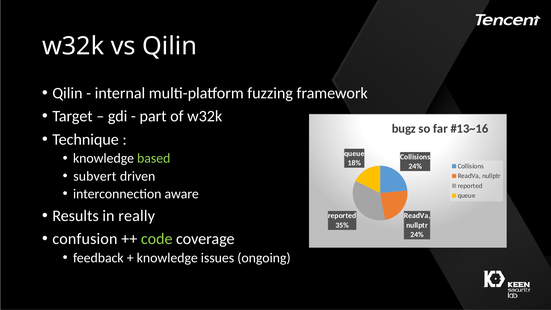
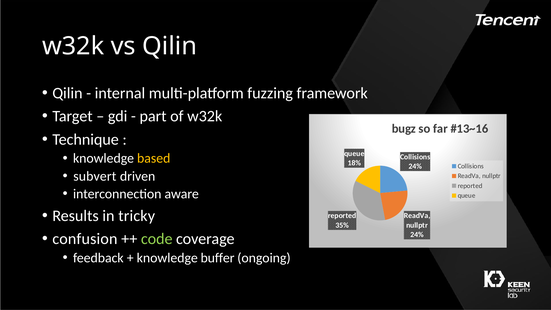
based colour: light green -> yellow (154, 158)
really: really -> tricky (137, 216)
issues: issues -> buffer (218, 258)
